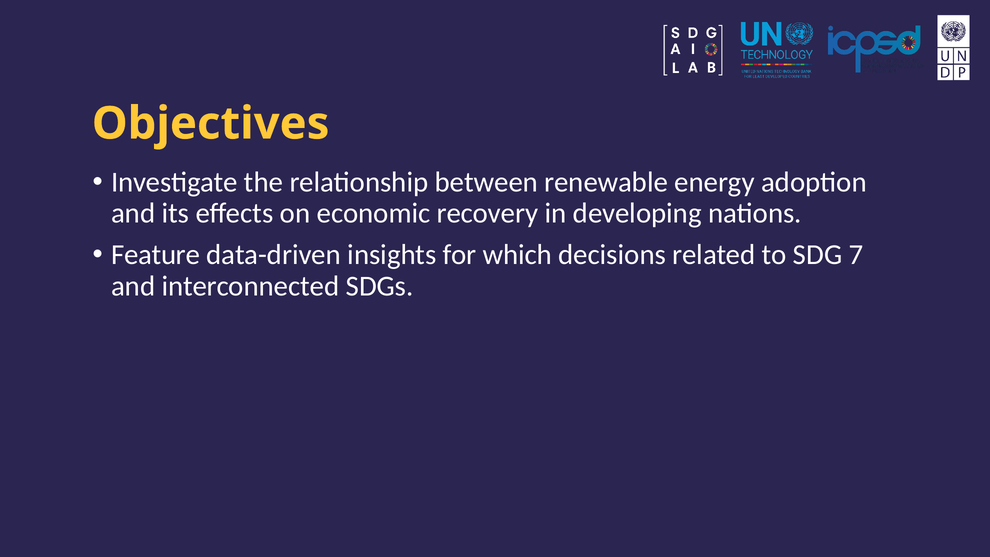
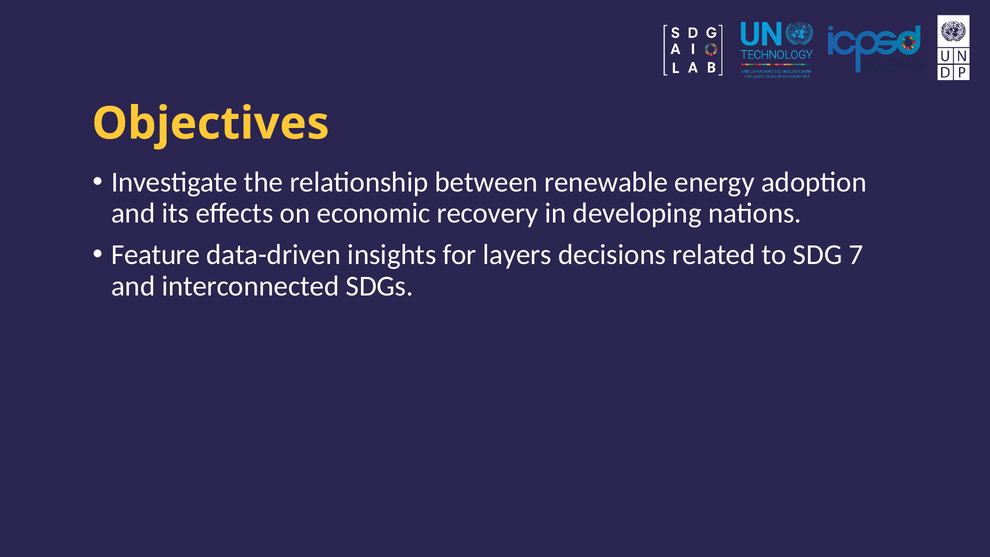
which: which -> layers (517, 255)
